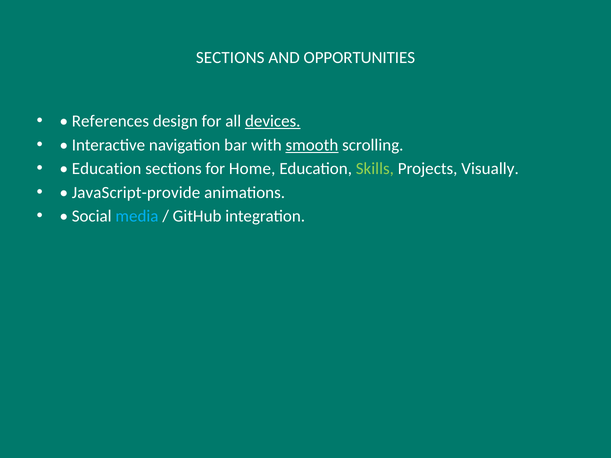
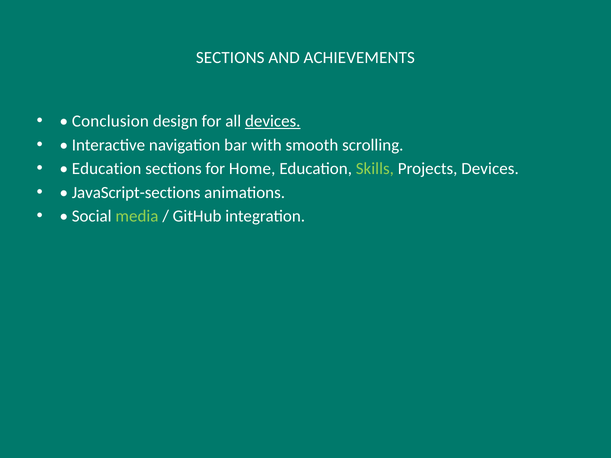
OPPORTUNITIES: OPPORTUNITIES -> ACHIEVEMENTS (359, 58)
References: References -> Conclusion (110, 121)
smooth underline: present -> none (312, 145)
Projects Visually: Visually -> Devices (490, 169)
JavaScript-provide: JavaScript-provide -> JavaScript-sections (136, 193)
media colour: light blue -> light green (137, 216)
